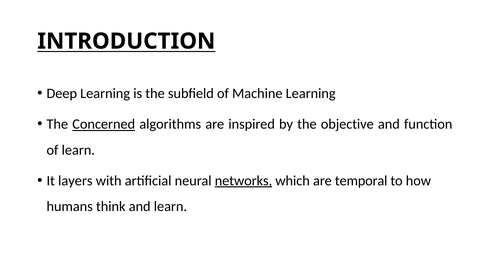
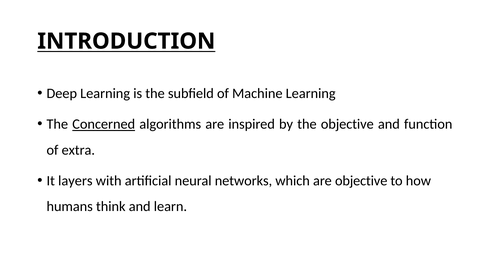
of learn: learn -> extra (78, 150)
networks underline: present -> none (243, 181)
are temporal: temporal -> objective (361, 181)
